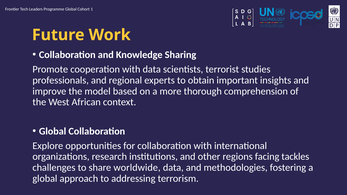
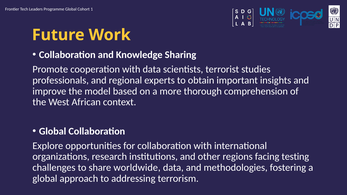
tackles: tackles -> testing (295, 157)
